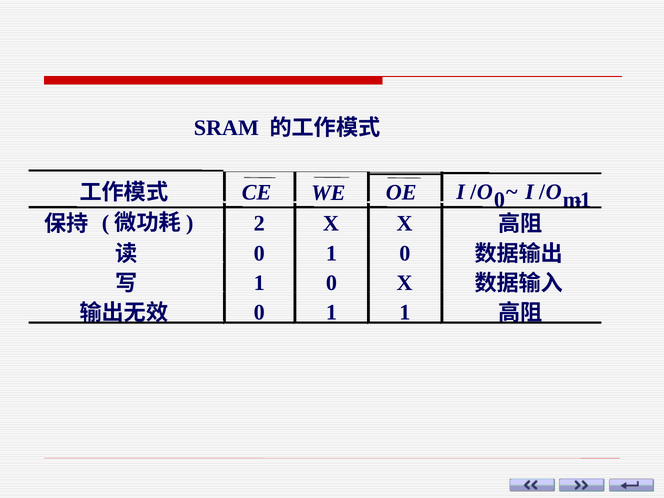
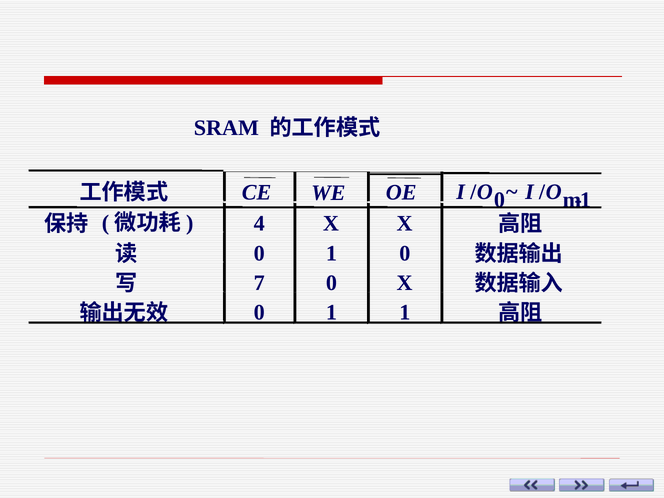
2: 2 -> 4 (259, 223)
1: 1 -> 7 (259, 283)
